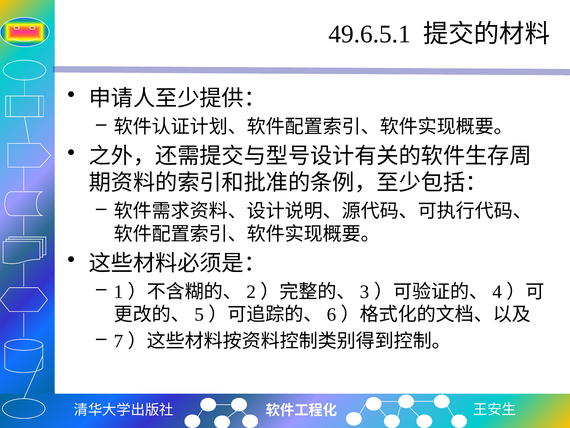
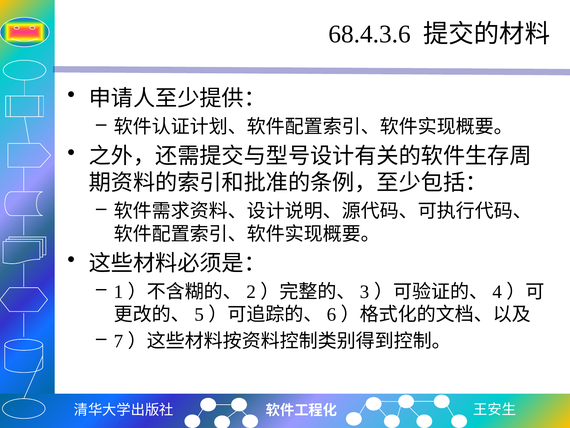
49.6.5.1: 49.6.5.1 -> 68.4.3.6 (370, 34)
